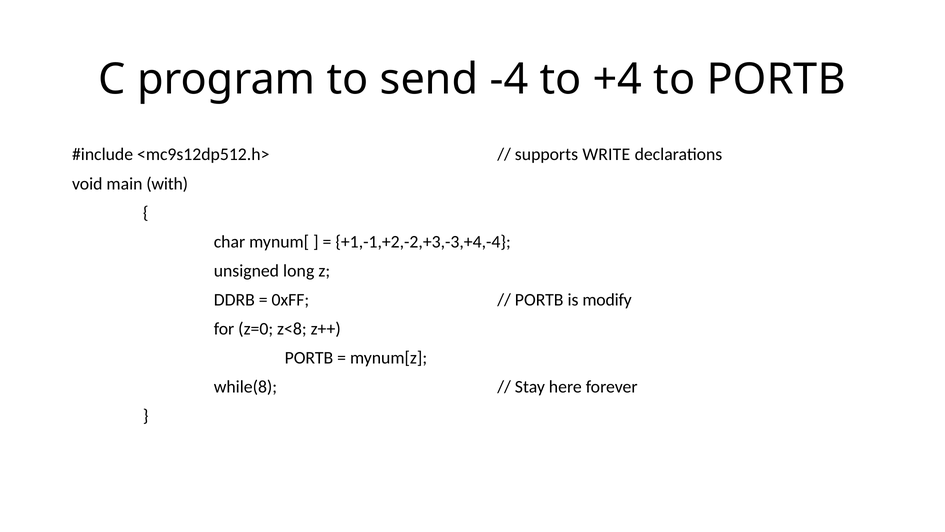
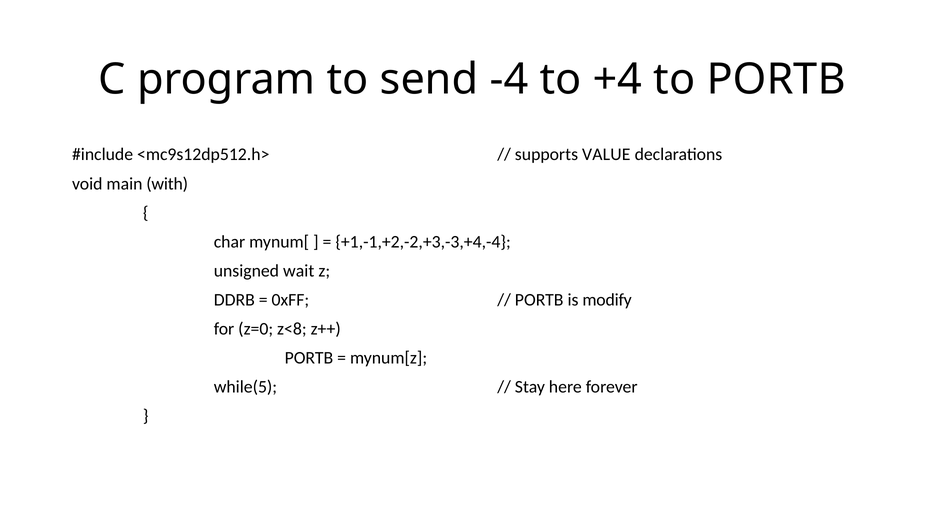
WRITE: WRITE -> VALUE (606, 155)
long: long -> wait (299, 270)
while(8: while(8 -> while(5 (245, 386)
